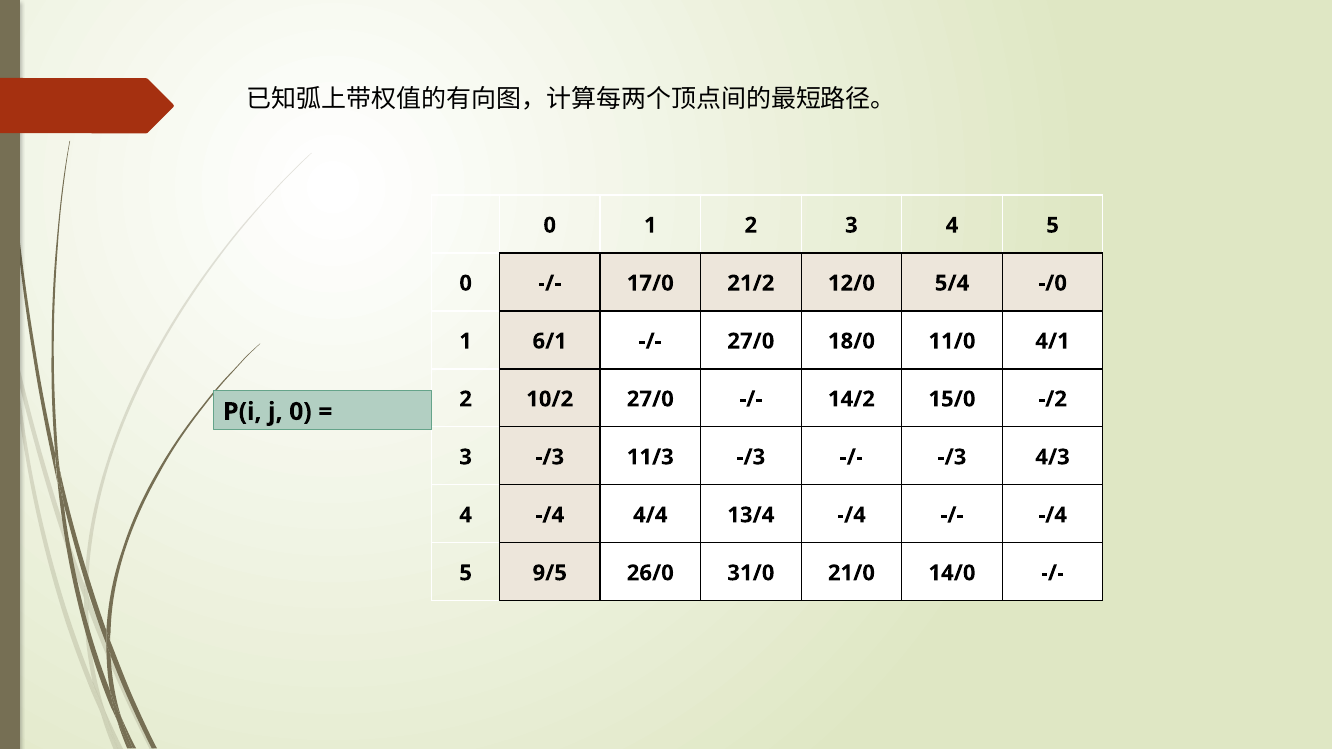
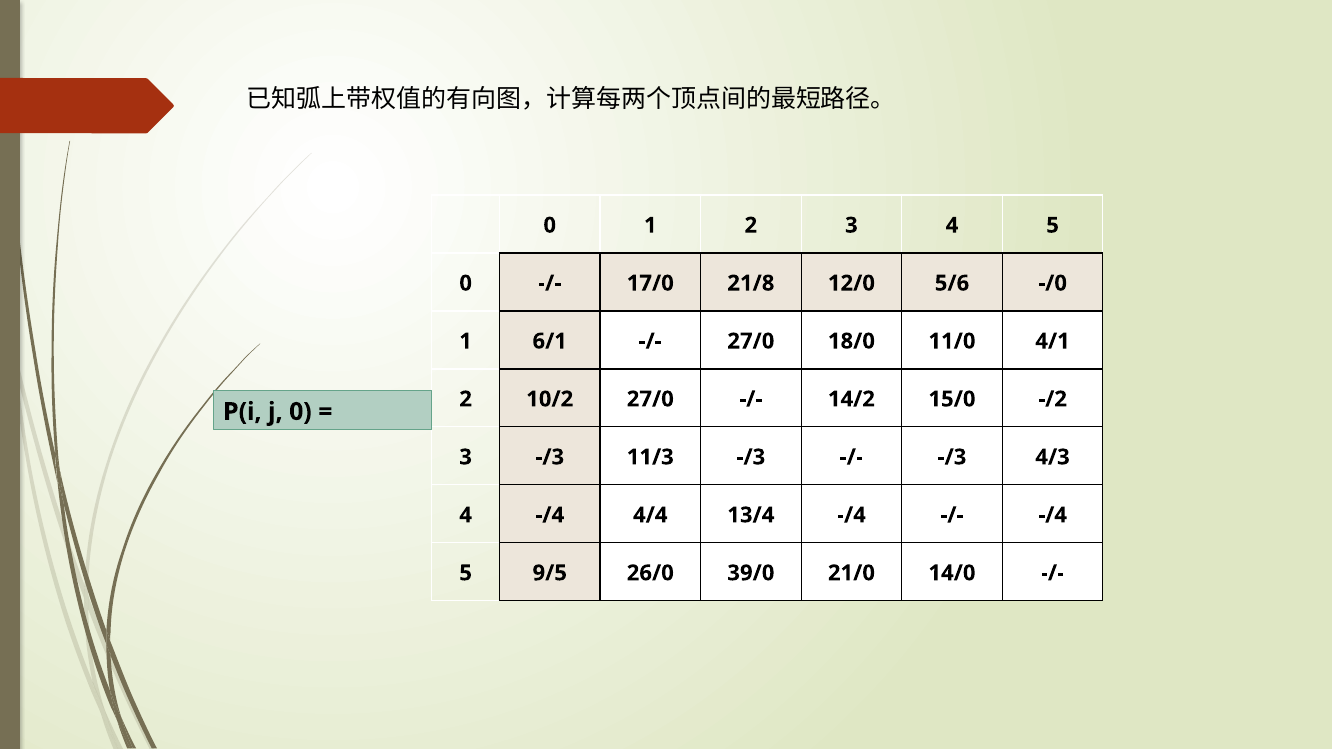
21/2: 21/2 -> 21/8 (751, 283)
5/4: 5/4 -> 5/6 (952, 283)
31/0: 31/0 -> 39/0 (751, 573)
